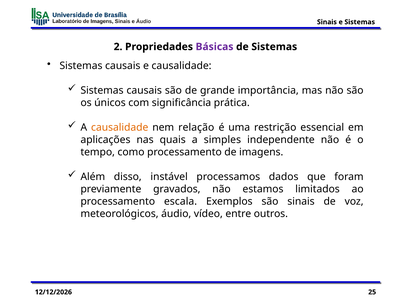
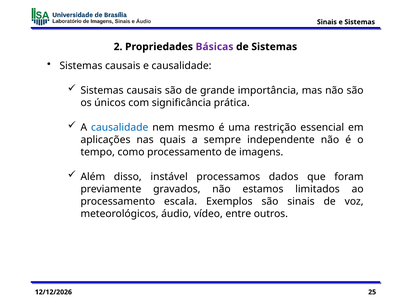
causalidade colour: orange -> blue (120, 127)
relação: relação -> mesmo (196, 127)
simples: simples -> sempre (222, 140)
